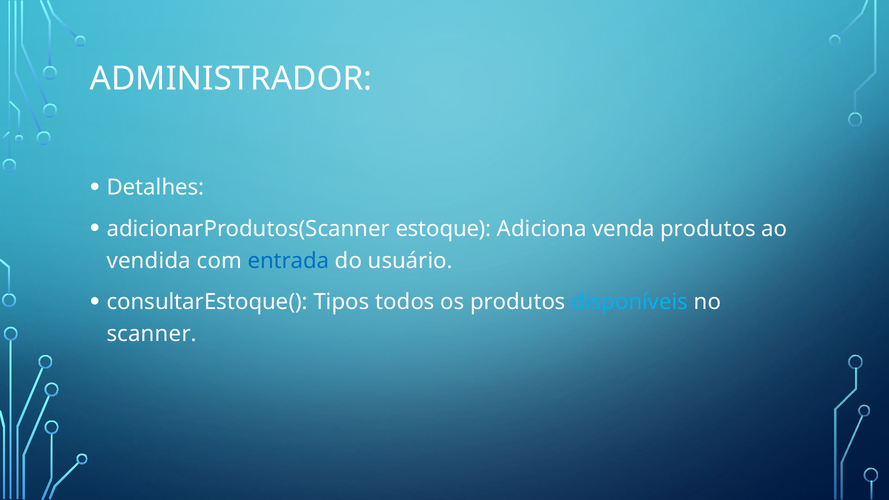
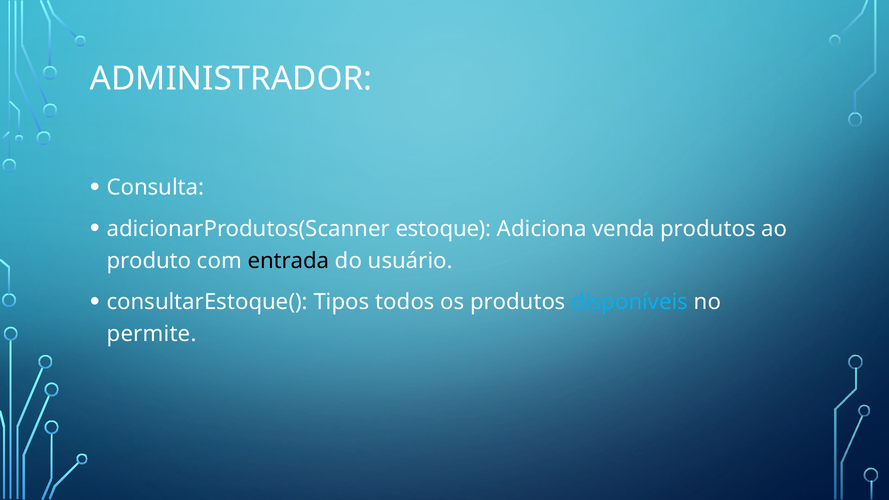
Detalhes: Detalhes -> Consulta (155, 188)
vendida: vendida -> produto (149, 261)
entrada colour: blue -> black (288, 261)
scanner: scanner -> permite (152, 334)
